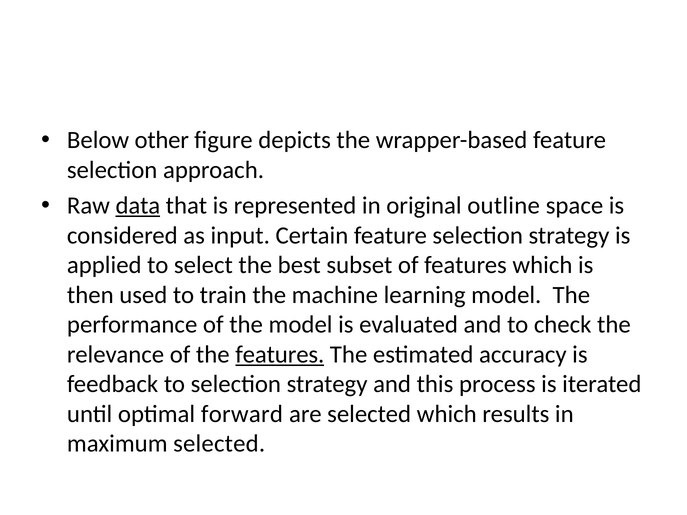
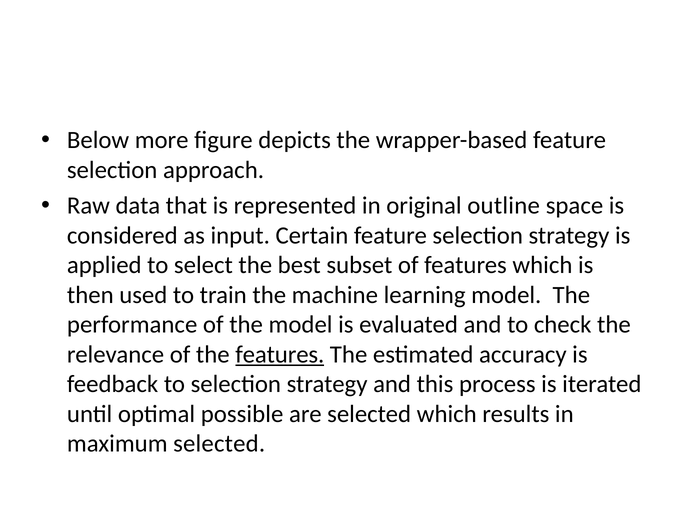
other: other -> more (162, 140)
data underline: present -> none (138, 206)
forward: forward -> possible (242, 414)
